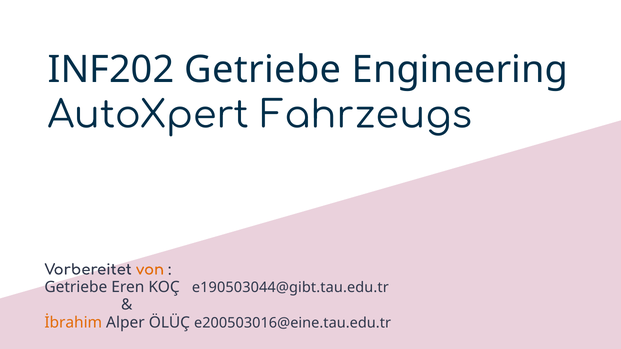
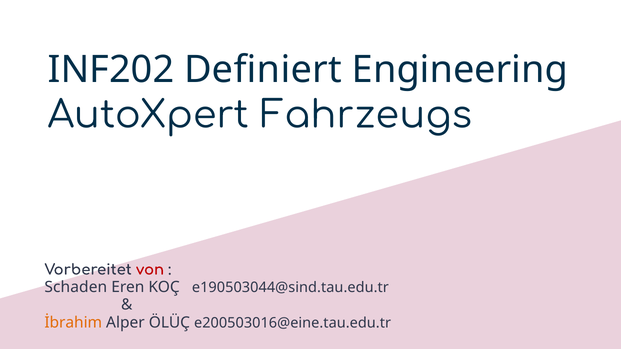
INF202 Getriebe: Getriebe -> Definiert (263, 70)
von colour: orange -> red (150, 270)
Getriebe: Getriebe -> Schaden (76, 287)
e190503044@gibt.tau.edu.tr: e190503044@gibt.tau.edu.tr -> e190503044@sind.tau.edu.tr (290, 288)
